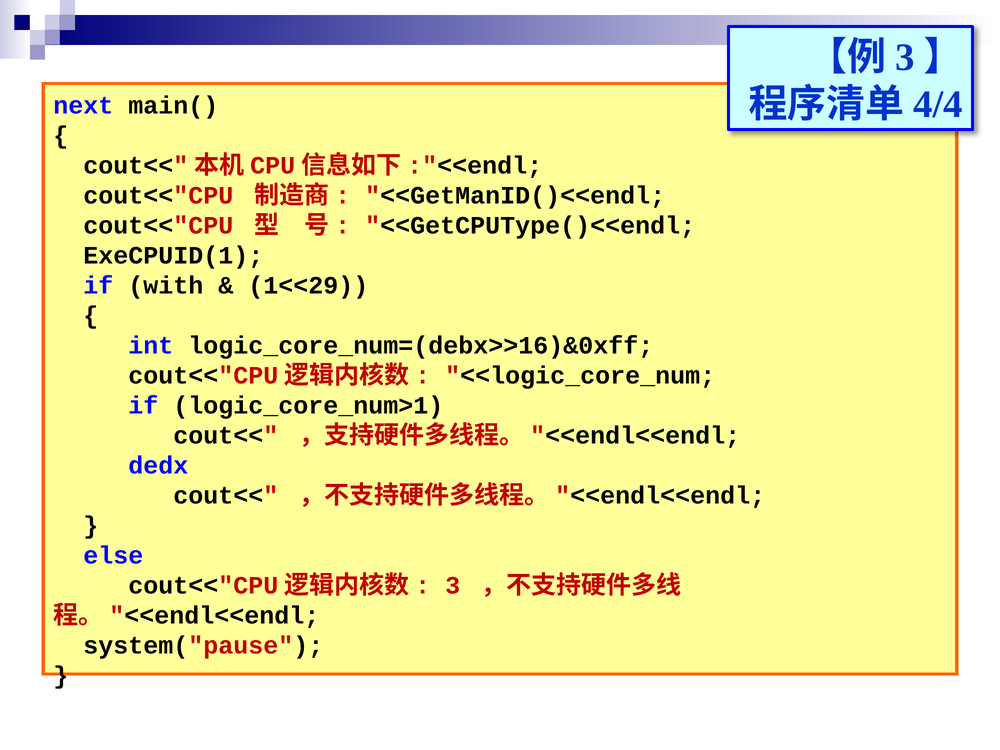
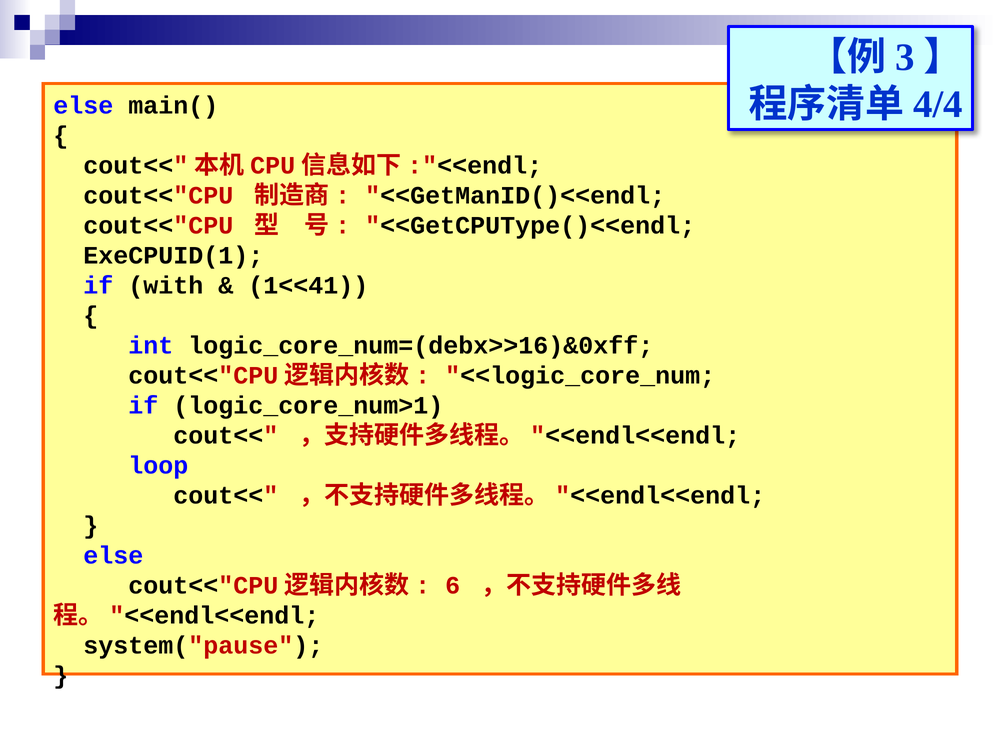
next: next -> else (83, 105)
1<<29: 1<<29 -> 1<<41 (308, 285)
dedx: dedx -> loop (158, 465)
3: 3 -> 6 (453, 585)
